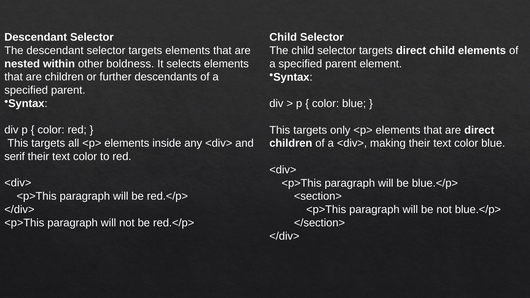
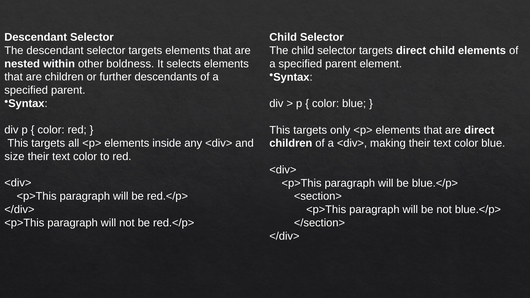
serif: serif -> size (14, 157)
